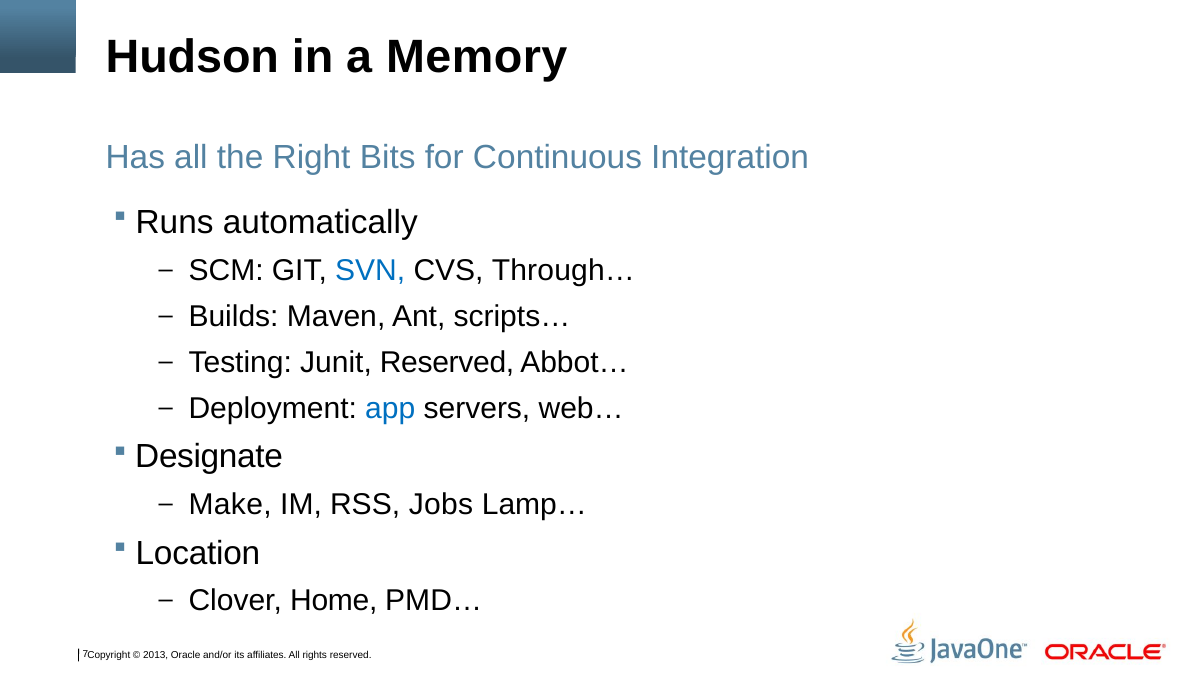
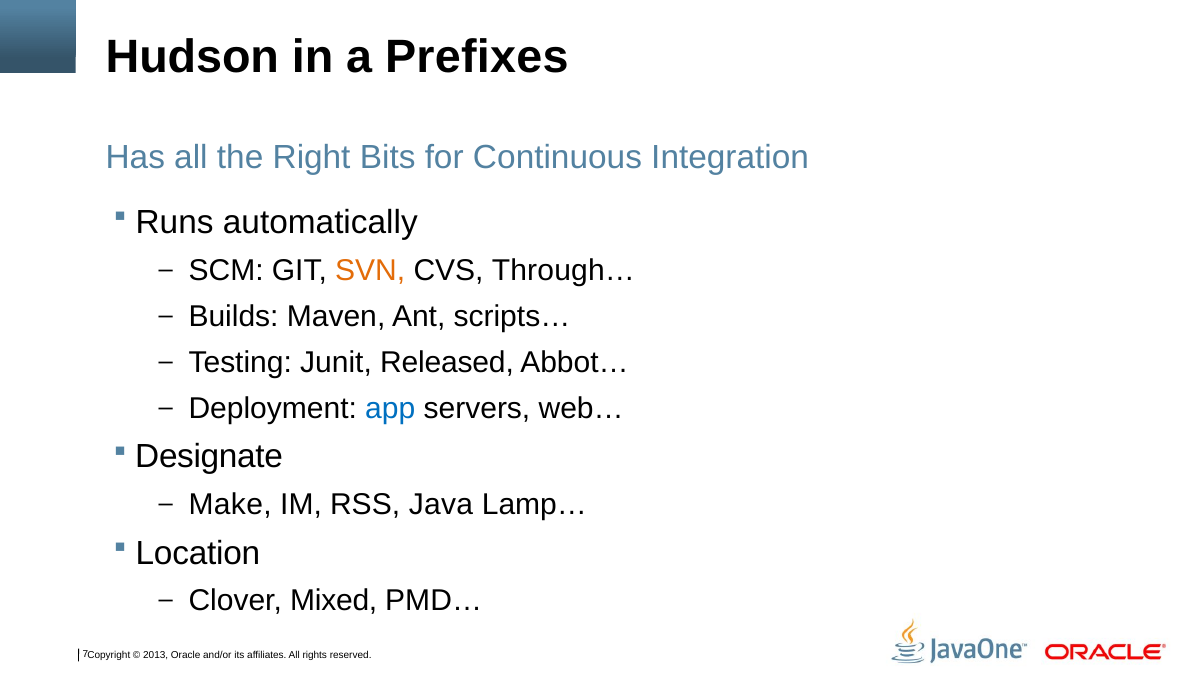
Memory: Memory -> Prefixes (477, 57)
SVN colour: blue -> orange (370, 270)
Junit Reserved: Reserved -> Released (447, 362)
Jobs: Jobs -> Java (441, 504)
Home: Home -> Mixed (334, 601)
